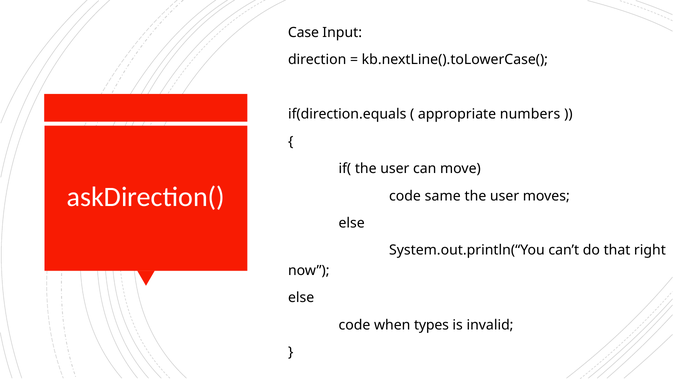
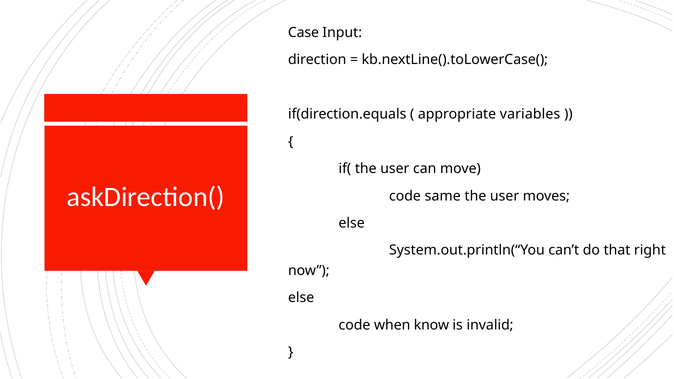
numbers: numbers -> variables (530, 114)
types: types -> know (431, 325)
